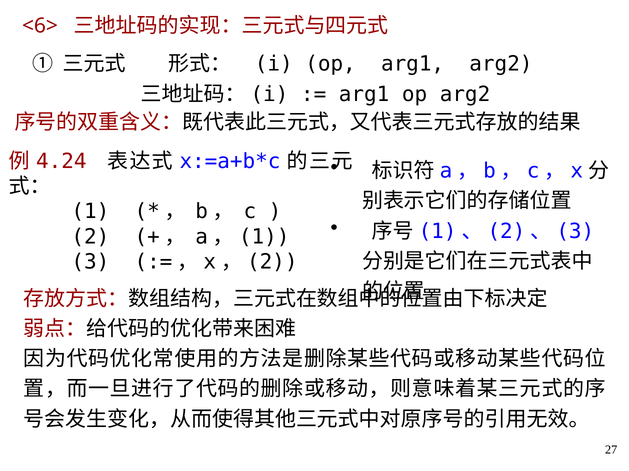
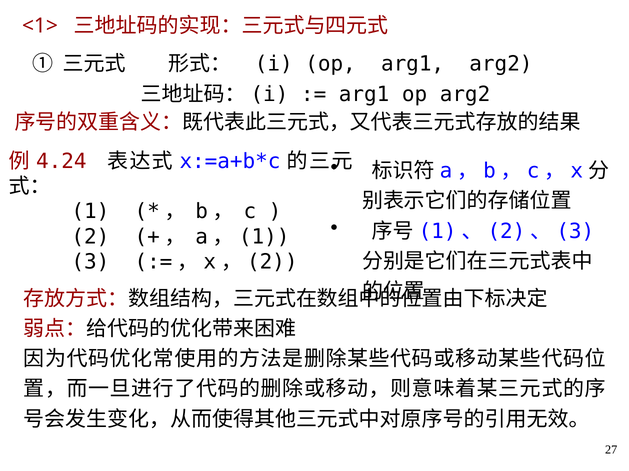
<6>: <6> -> <1> (40, 26)
